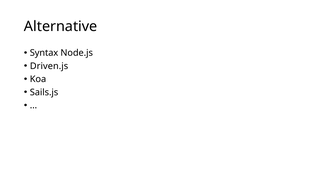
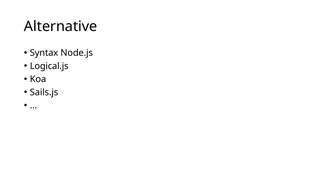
Driven.js: Driven.js -> Logical.js (49, 66)
